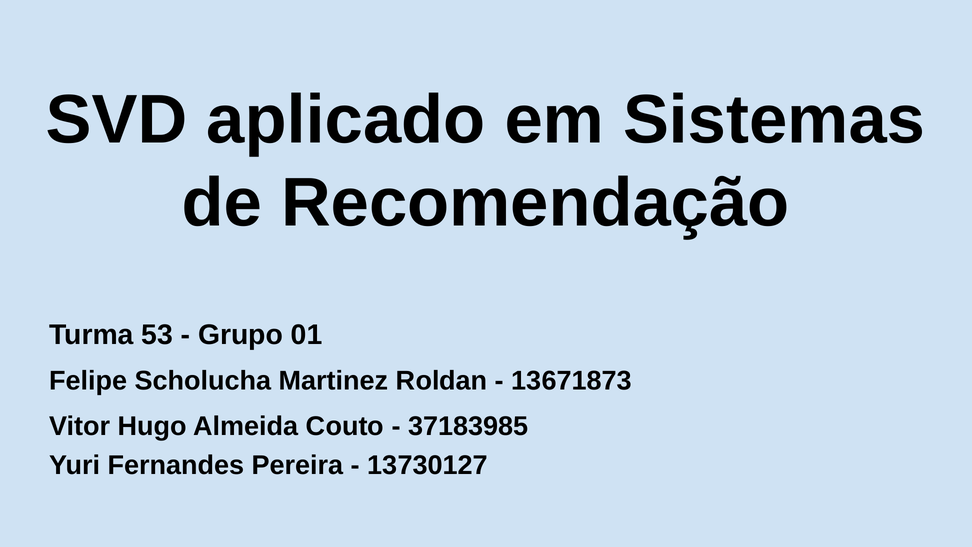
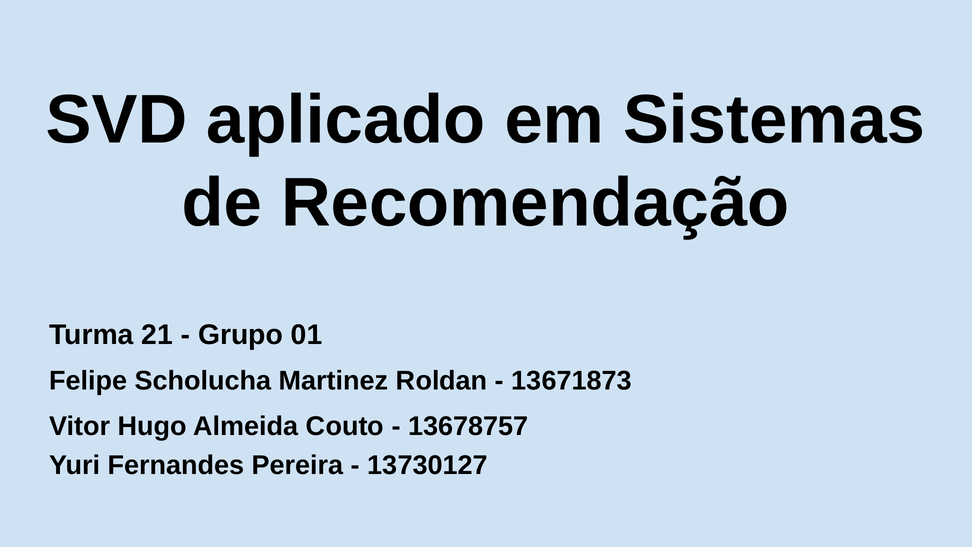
53: 53 -> 21 (157, 335)
37183985: 37183985 -> 13678757 (468, 426)
